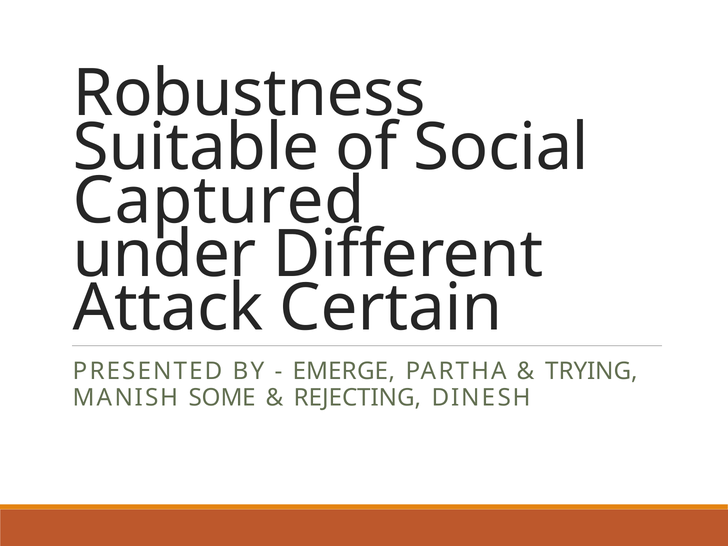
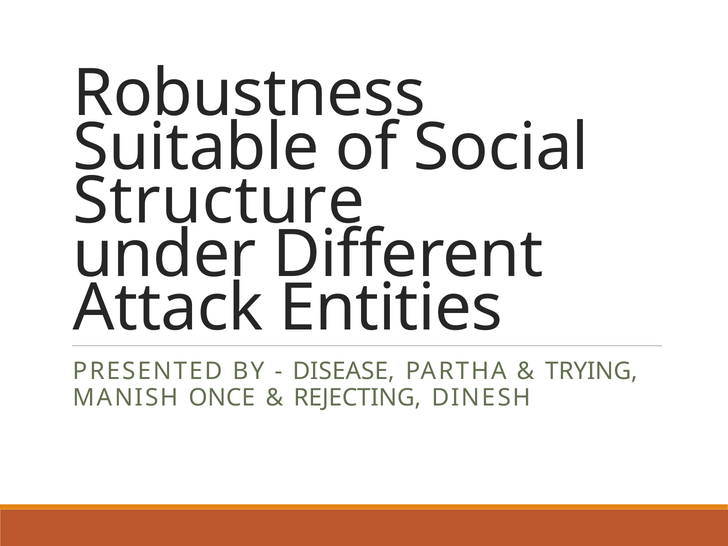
Captured: Captured -> Structure (219, 201)
Certain: Certain -> Entities (391, 308)
EMERGE: EMERGE -> DISEASE (344, 371)
SOME: SOME -> ONCE (222, 398)
